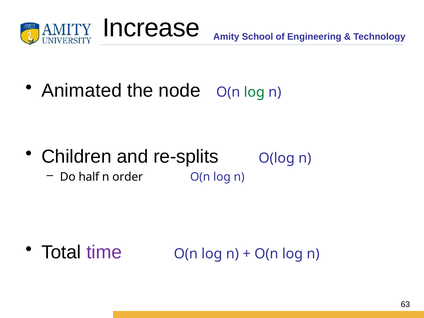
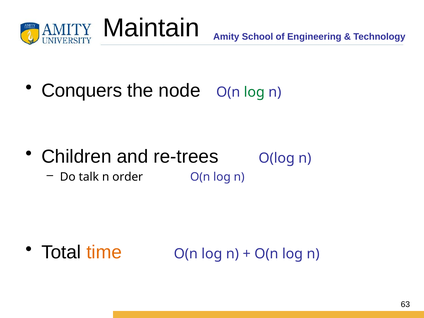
Increase: Increase -> Maintain (151, 28)
Animated: Animated -> Conquers (82, 91)
re-splits: re-splits -> re-trees (186, 157)
half: half -> talk (89, 177)
time colour: purple -> orange (104, 252)
